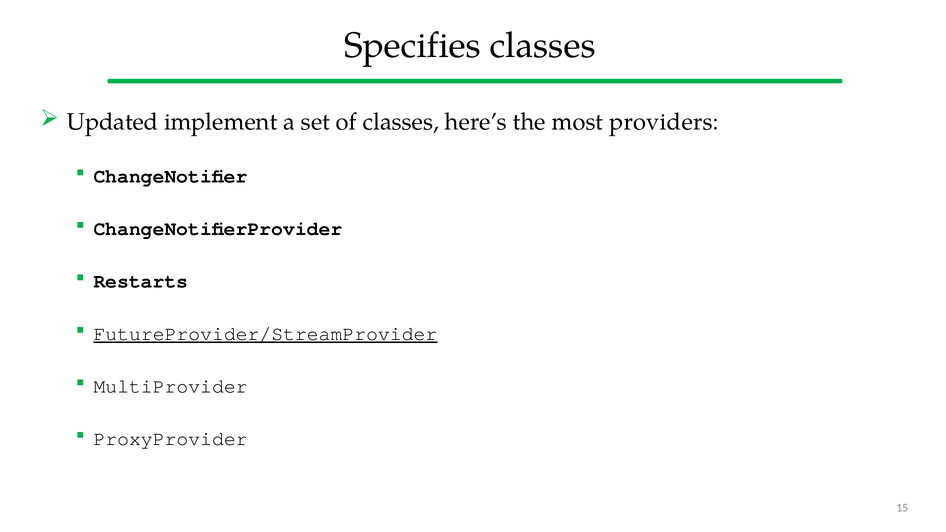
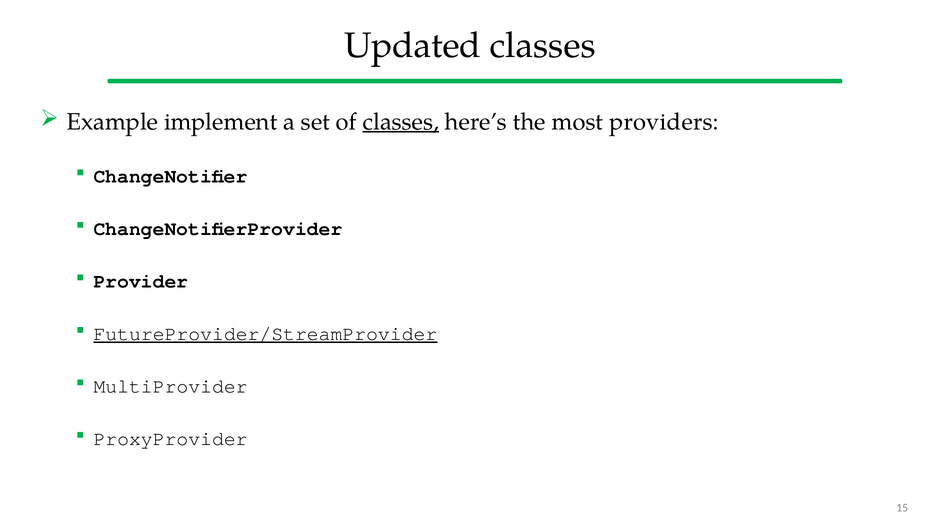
Specifies: Specifies -> Updated (413, 46)
Updated: Updated -> Example (113, 122)
classes underline: none -> present (401, 122)
Restarts: Restarts -> Provider (141, 281)
